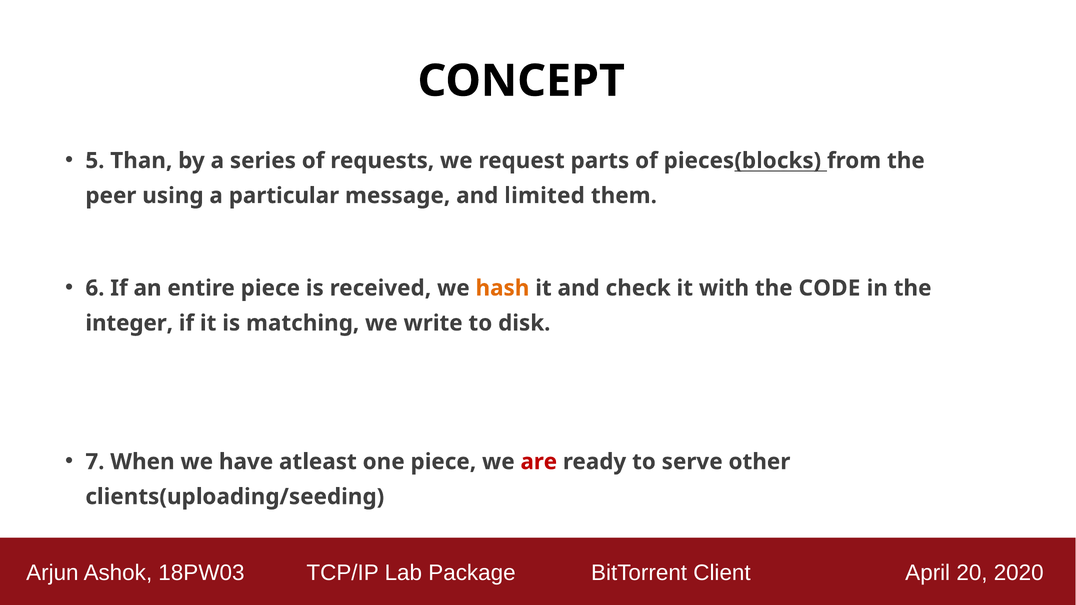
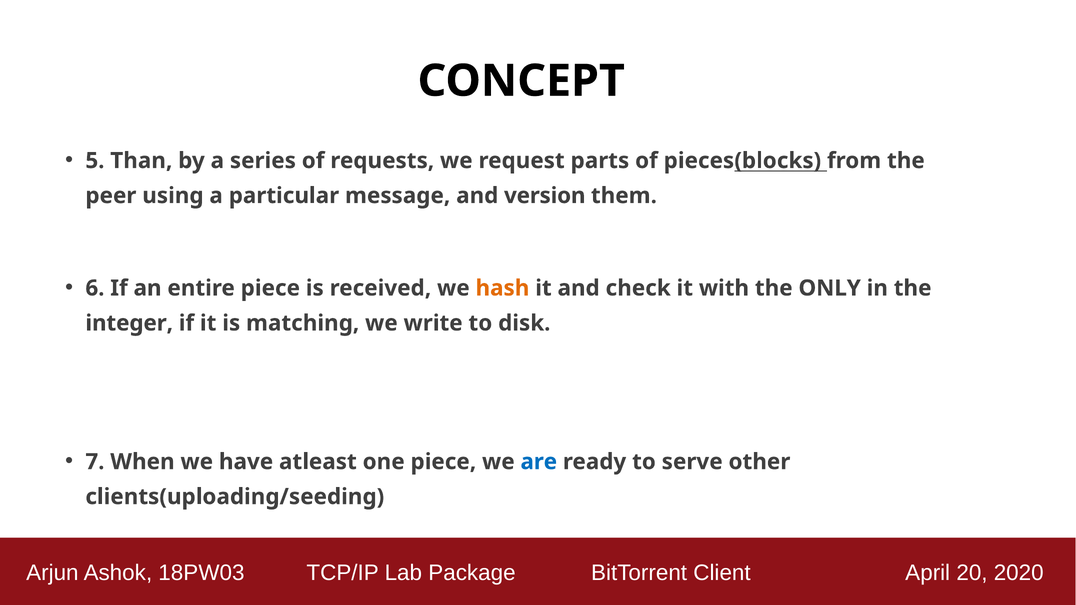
limited: limited -> version (545, 196)
CODE: CODE -> ONLY (830, 288)
are colour: red -> blue (539, 462)
